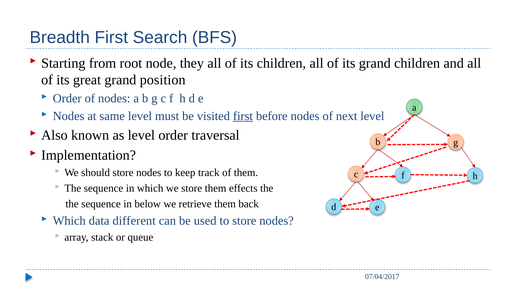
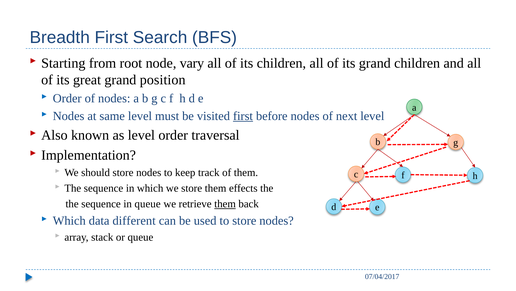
they: they -> vary (192, 63)
in below: below -> queue (148, 203)
them underline: none -> present (225, 203)
